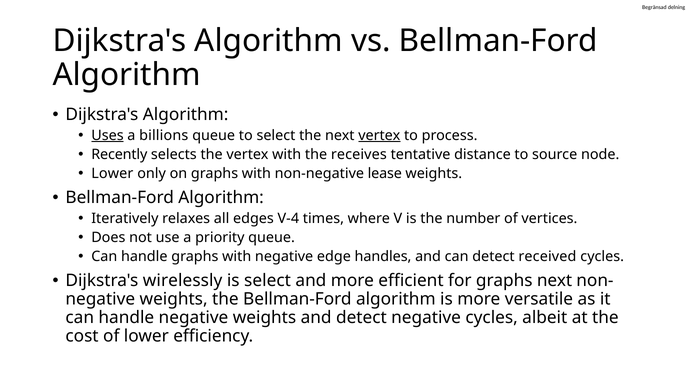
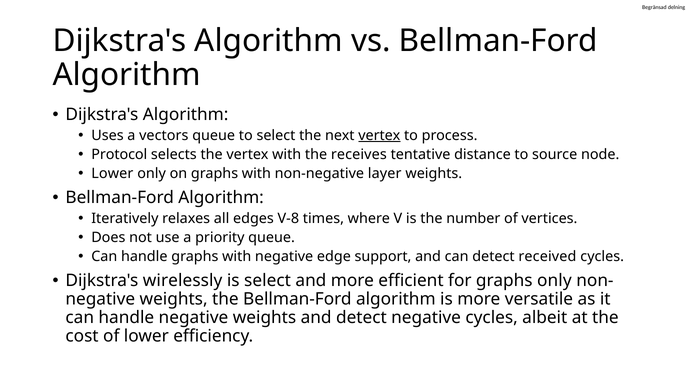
Uses underline: present -> none (107, 136)
billions: billions -> vectors (164, 136)
Recently: Recently -> Protocol (119, 155)
lease: lease -> layer (385, 174)
V-4: V-4 -> V-8 (288, 219)
handles: handles -> support (383, 257)
graphs next: next -> only (554, 281)
